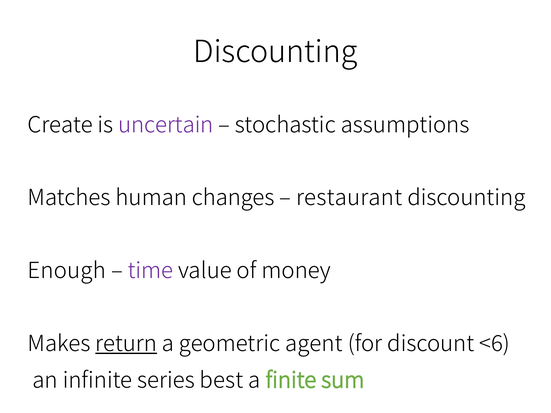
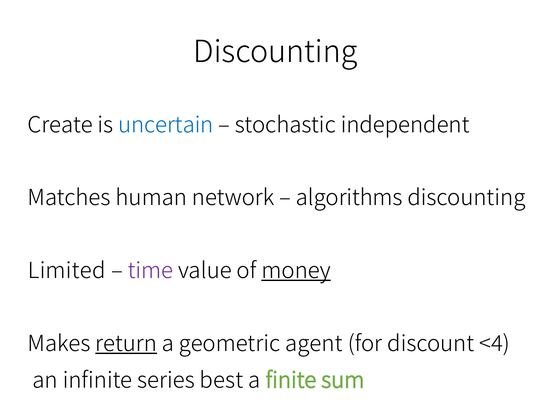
uncertain colour: purple -> blue (166, 125)
assumptions: assumptions -> independent (405, 125)
changes: changes -> network (233, 198)
restaurant: restaurant -> algorithms (349, 198)
Enough: Enough -> Limited (67, 271)
money underline: none -> present (296, 271)
<6: <6 -> <4 (495, 344)
